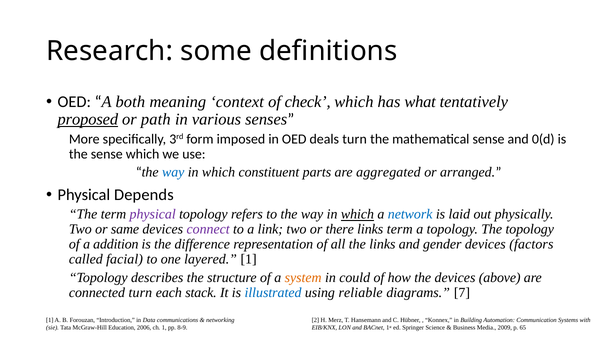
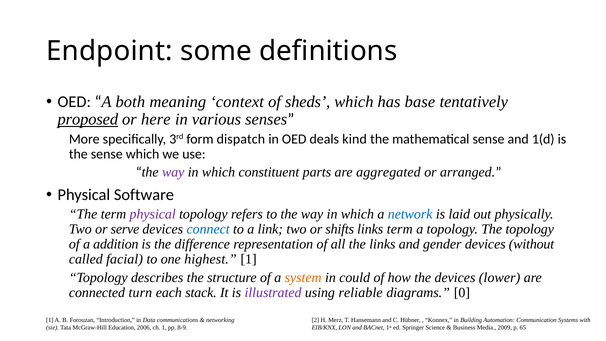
Research: Research -> Endpoint (110, 51)
check: check -> sheds (308, 102)
what: what -> base (420, 102)
path: path -> here (156, 119)
imposed: imposed -> dispatch (241, 139)
deals turn: turn -> kind (355, 139)
0(d: 0(d -> 1(d (543, 139)
way colour: blue -> purple (173, 172)
Depends: Depends -> Software (144, 195)
which underline: present -> none (357, 214)
same: same -> serve (125, 229)
connect colour: purple -> blue (208, 229)
there: there -> shifts (340, 229)
factors: factors -> without (532, 244)
layered: layered -> highest (211, 259)
above: above -> lower (500, 277)
illustrated colour: blue -> purple (273, 292)
7: 7 -> 0 (462, 292)
